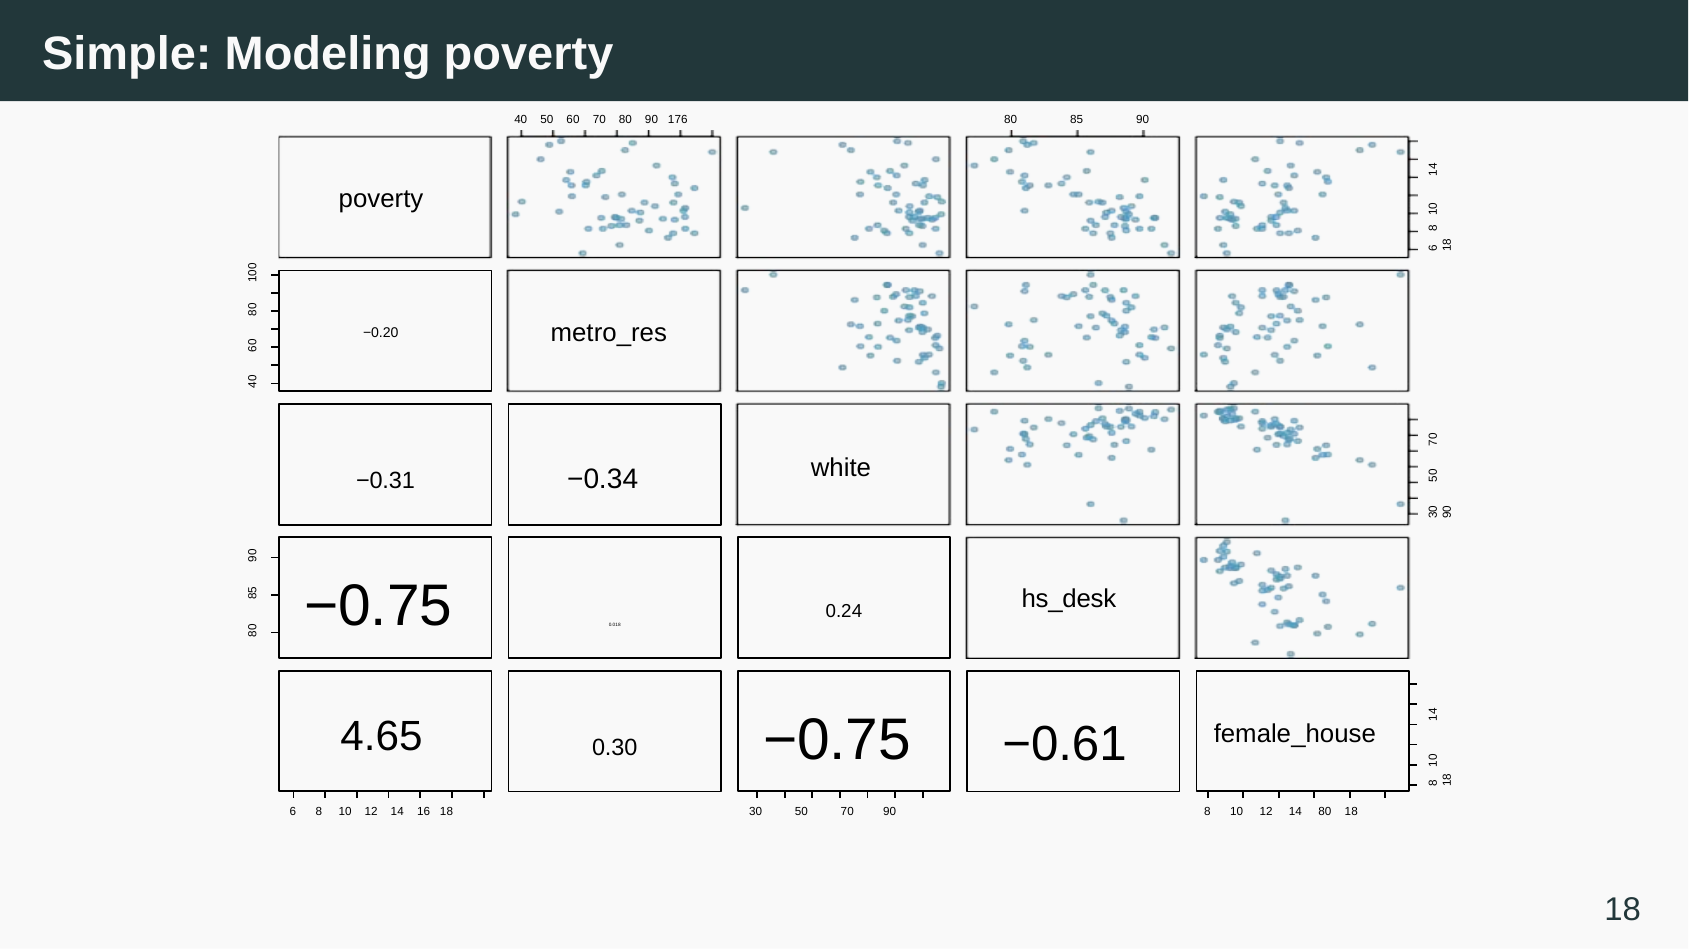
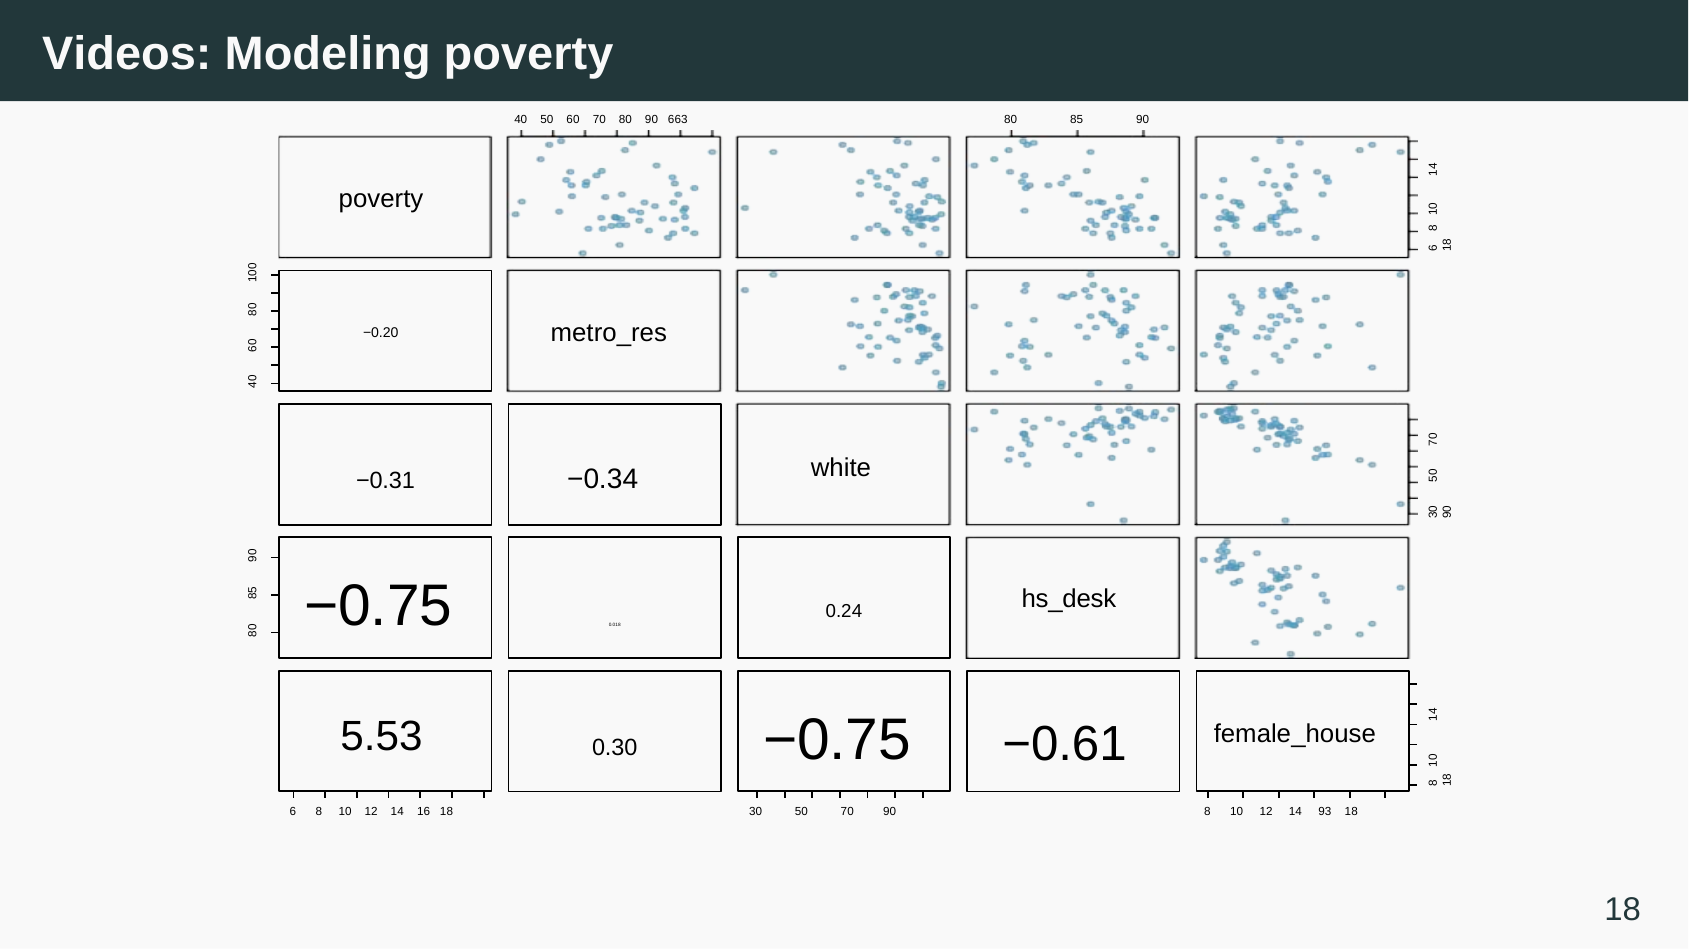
Simple: Simple -> Videos (127, 54)
176: 176 -> 663 (678, 119)
4.65: 4.65 -> 5.53 (381, 736)
14 80: 80 -> 93 (1325, 812)
